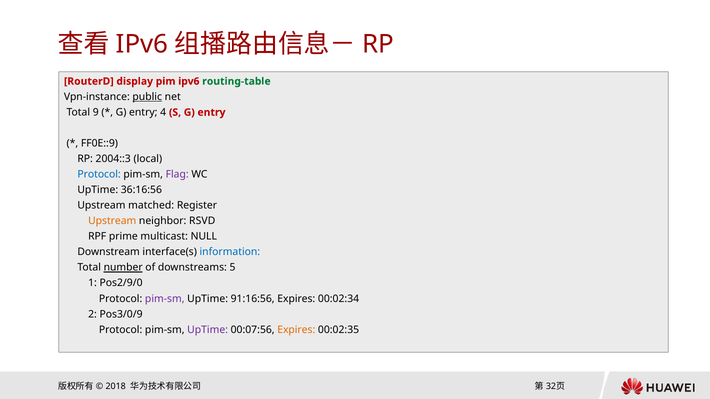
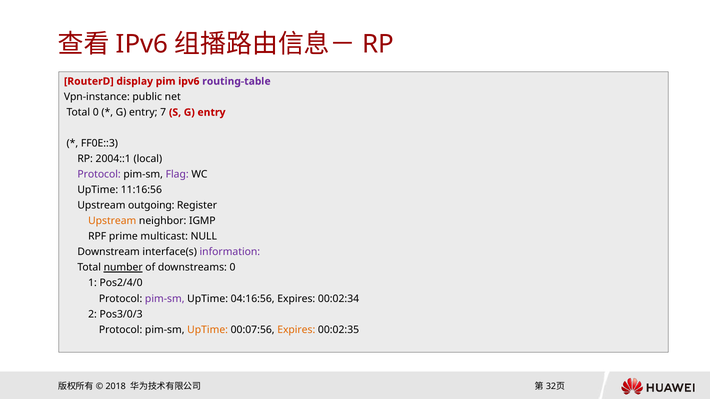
routing-table colour: green -> purple (236, 81)
public underline: present -> none (147, 97)
Total 9: 9 -> 0 (96, 112)
4: 4 -> 7 (163, 112)
FF0E::9: FF0E::9 -> FF0E::3 (99, 144)
2004::3: 2004::3 -> 2004::1 (113, 159)
Protocol colour: blue -> purple (99, 175)
36:16:56: 36:16:56 -> 11:16:56 (141, 190)
matched: matched -> outgoing (151, 206)
RSVD: RSVD -> IGMP (202, 221)
information colour: blue -> purple (230, 252)
downstreams 5: 5 -> 0 (233, 268)
Pos2/9/0: Pos2/9/0 -> Pos2/4/0 (121, 283)
91:16:56: 91:16:56 -> 04:16:56 (253, 299)
Pos3/0/9: Pos3/0/9 -> Pos3/0/3 (121, 314)
UpTime colour: purple -> orange (208, 330)
